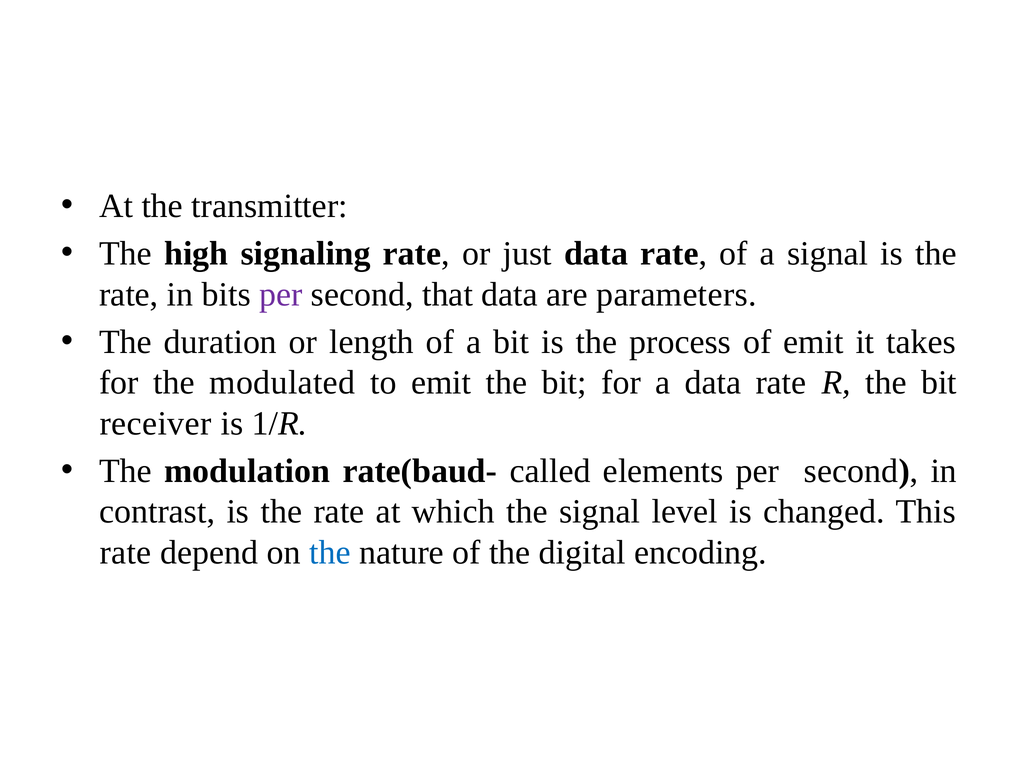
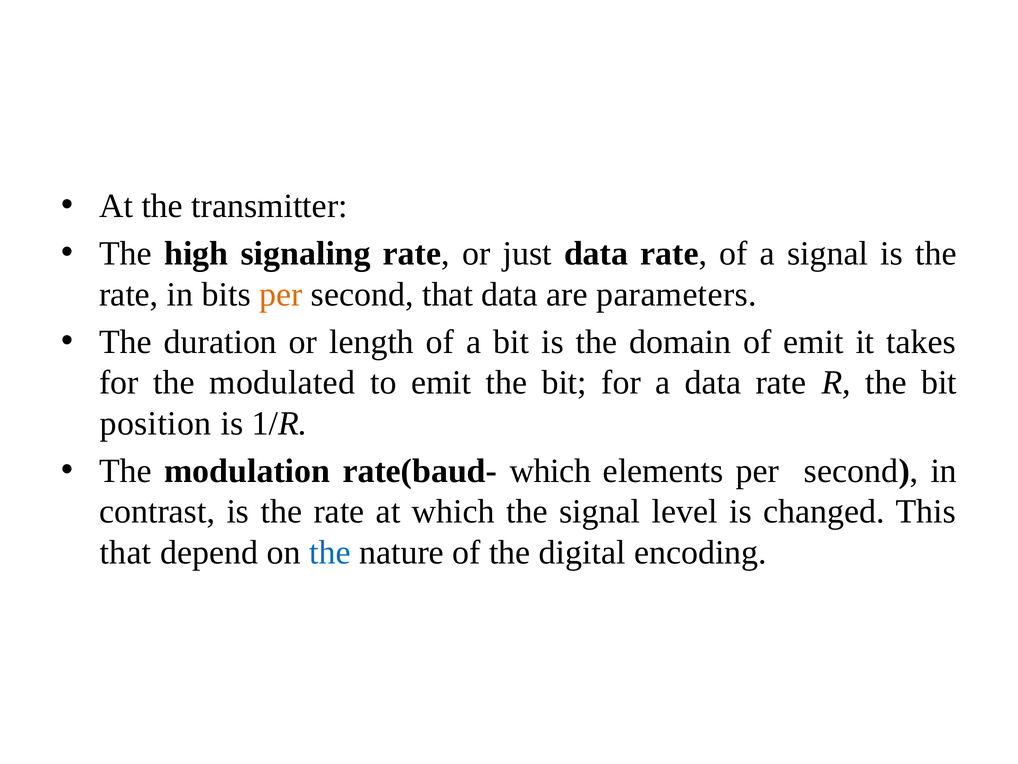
per colour: purple -> orange (281, 294)
process: process -> domain (680, 342)
receiver: receiver -> position (156, 423)
rate(baud- called: called -> which (550, 471)
rate: rate -> that (125, 552)
